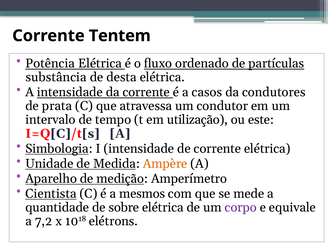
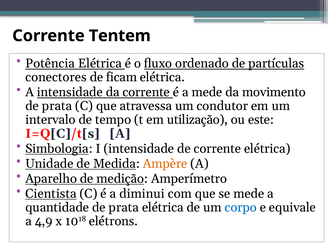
substância: substância -> conectores (56, 77)
desta: desta -> ficam (122, 77)
a casos: casos -> mede (207, 92)
condutores: condutores -> movimento (274, 92)
mesmos: mesmos -> diminui (142, 194)
quantidade de sobre: sobre -> prata (124, 207)
corpo colour: purple -> blue (241, 207)
7,2: 7,2 -> 4,9 (44, 221)
